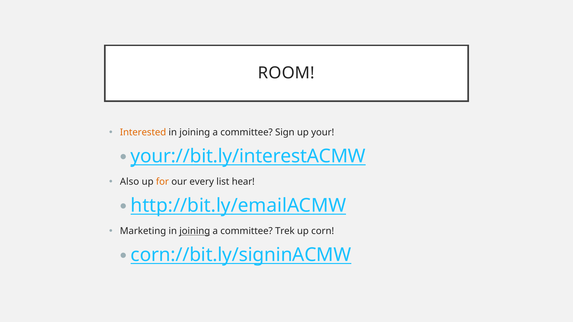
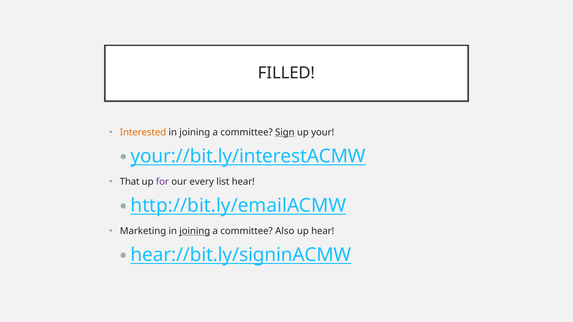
ROOM: ROOM -> FILLED (287, 73)
Sign underline: none -> present (285, 133)
Also: Also -> That (130, 182)
for colour: orange -> purple (162, 182)
Trek: Trek -> Also (285, 231)
up corn: corn -> hear (323, 231)
corn://bit.ly/signinACMW: corn://bit.ly/signinACMW -> hear://bit.ly/signinACMW (241, 255)
